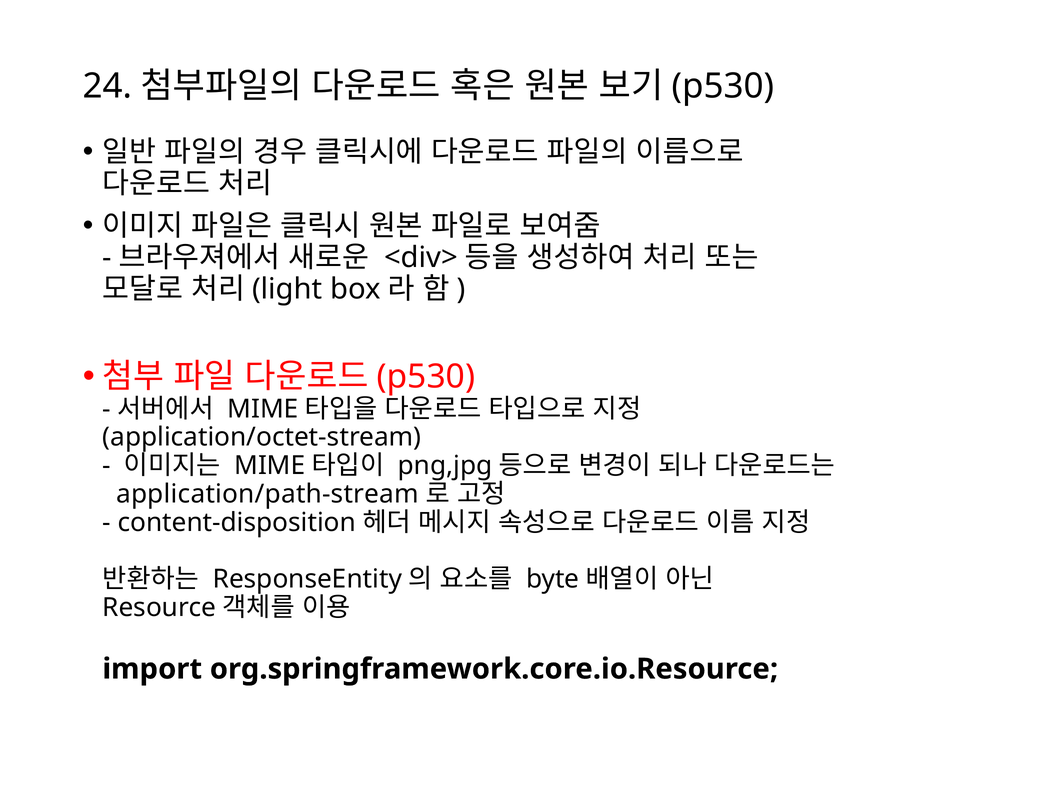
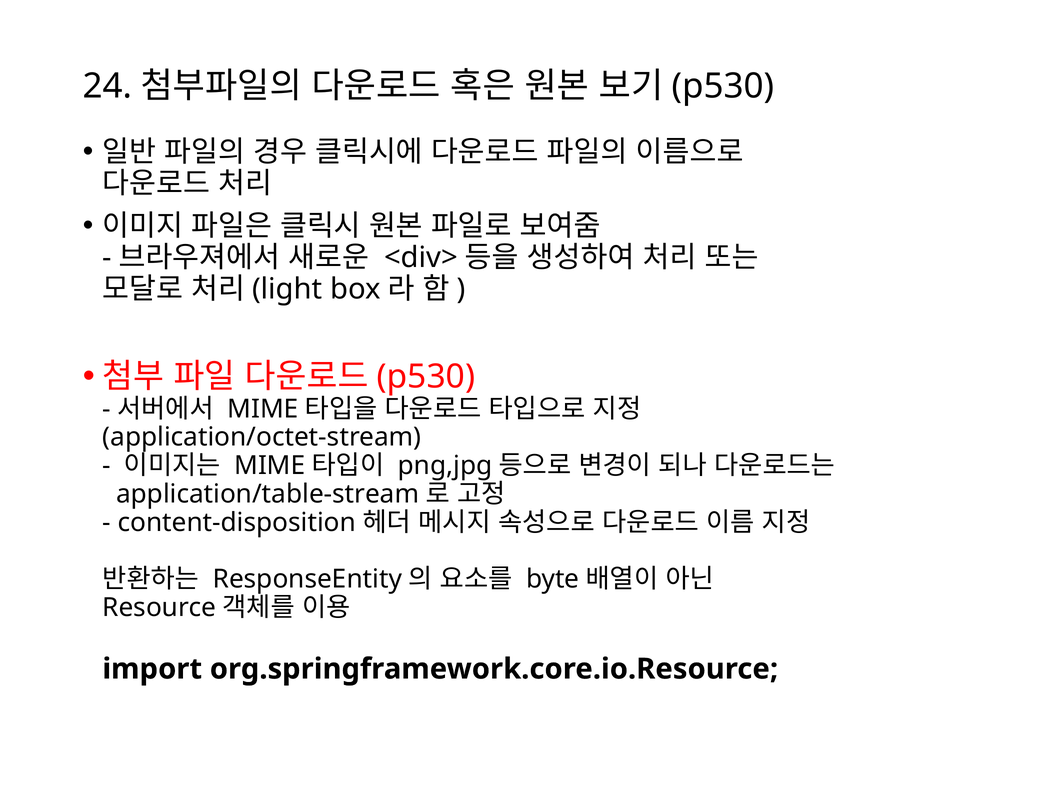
application/path-stream: application/path-stream -> application/table-stream (268, 494)
